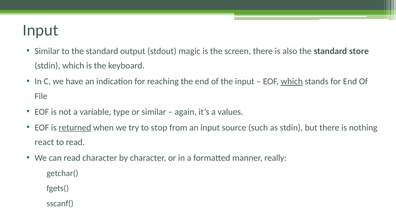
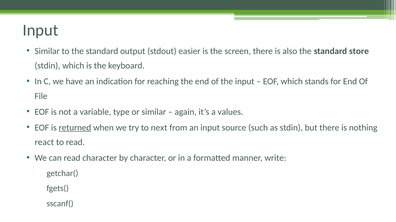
magic: magic -> easier (189, 51)
which underline: present -> none (292, 82)
stop: stop -> next (159, 128)
really: really -> write (275, 159)
